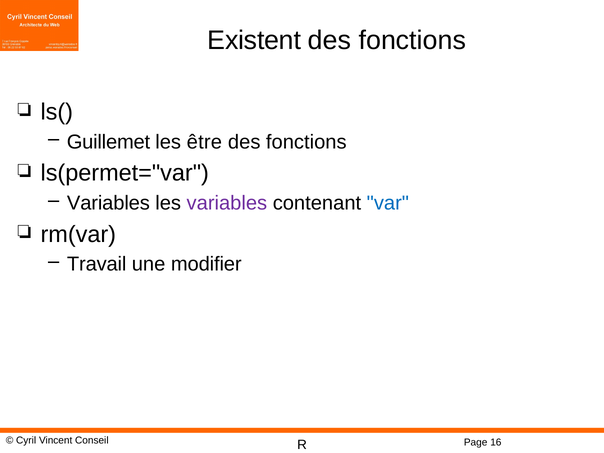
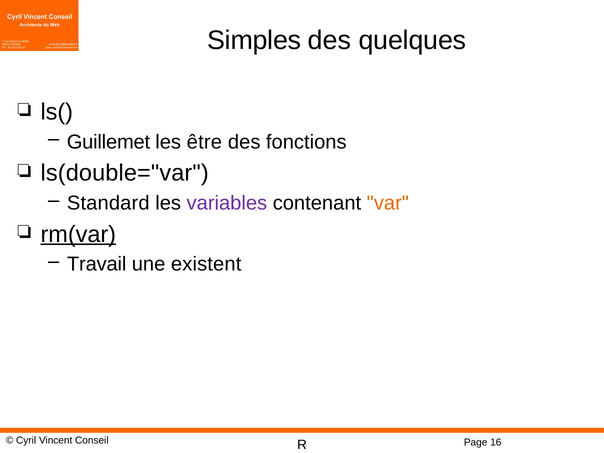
Existent: Existent -> Simples (254, 40)
fonctions: fonctions -> quelques (412, 40)
ls(permet="var: ls(permet="var -> ls(double="var (125, 173)
Variables: Variables -> Standard (108, 203)
var colour: blue -> orange (388, 203)
rm(var underline: none -> present (78, 234)
modifier: modifier -> existent (206, 264)
